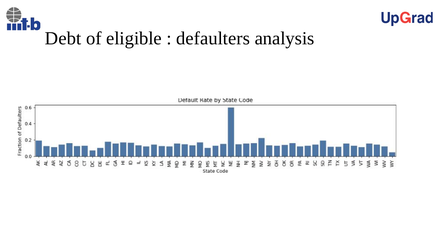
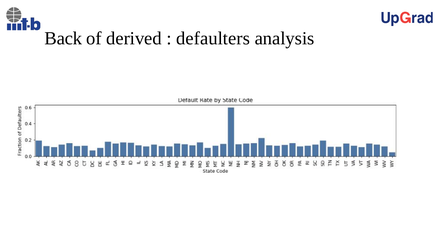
Debt: Debt -> Back (63, 39)
eligible: eligible -> derived (134, 39)
